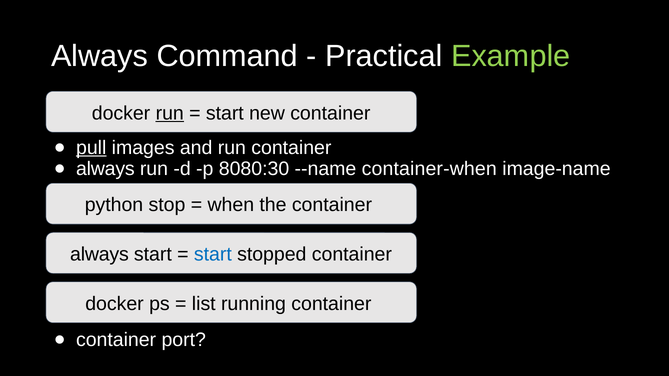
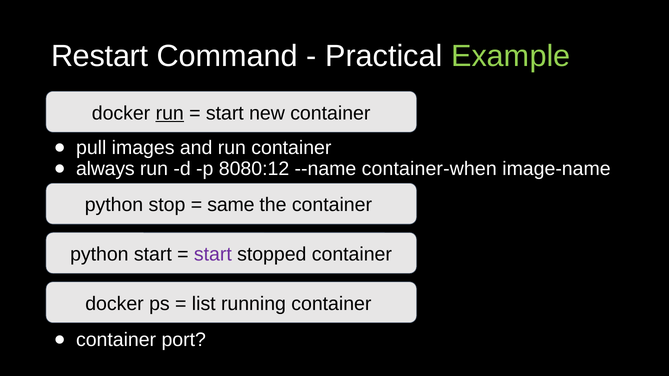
Always: Always -> Restart (100, 56)
pull underline: present -> none (91, 148)
8080:30: 8080:30 -> 8080:12 (254, 169)
when: when -> same (231, 205)
always: always -> python (99, 255)
start colour: blue -> purple (213, 255)
